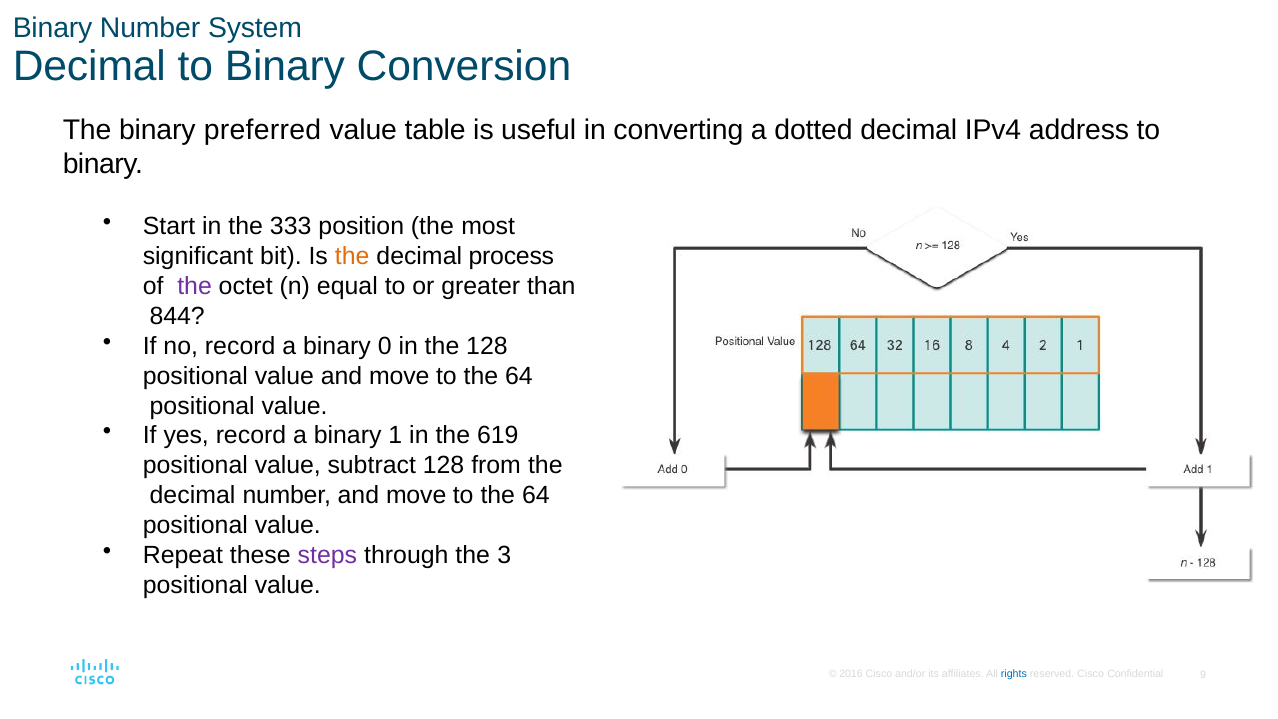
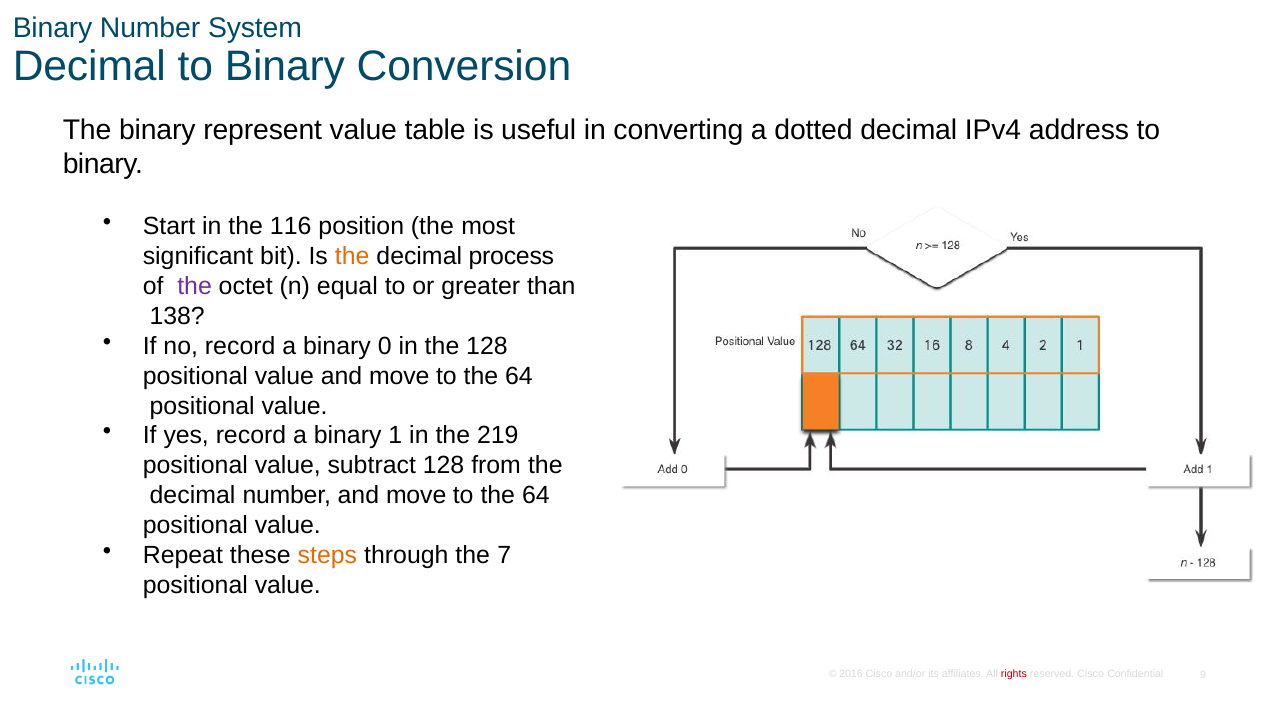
preferred: preferred -> represent (263, 130)
333: 333 -> 116 (291, 227)
844: 844 -> 138 (177, 316)
619: 619 -> 219 (498, 436)
steps colour: purple -> orange (327, 555)
3: 3 -> 7 (504, 555)
rights colour: blue -> red (1014, 674)
